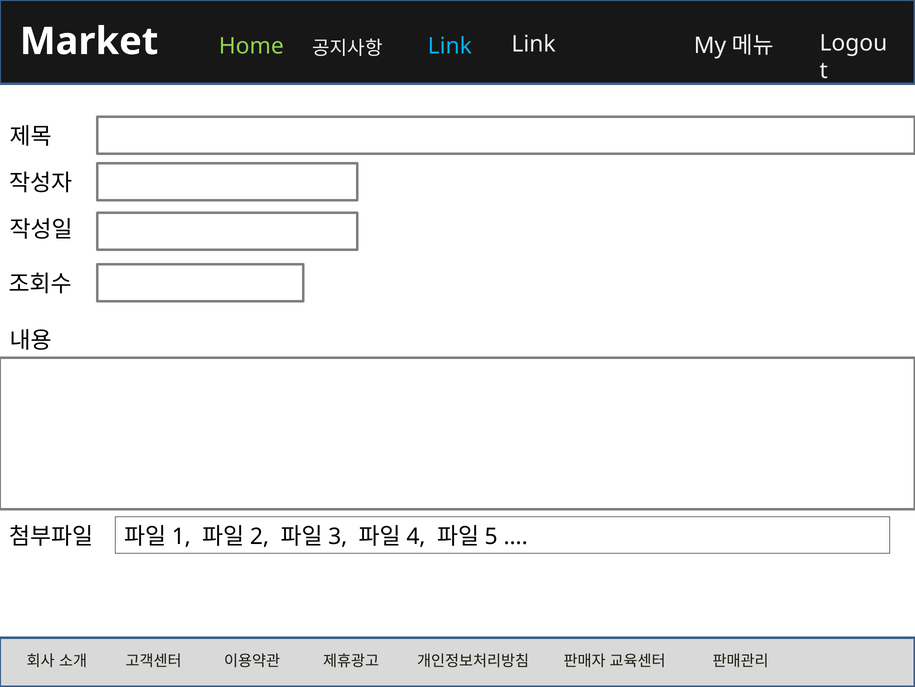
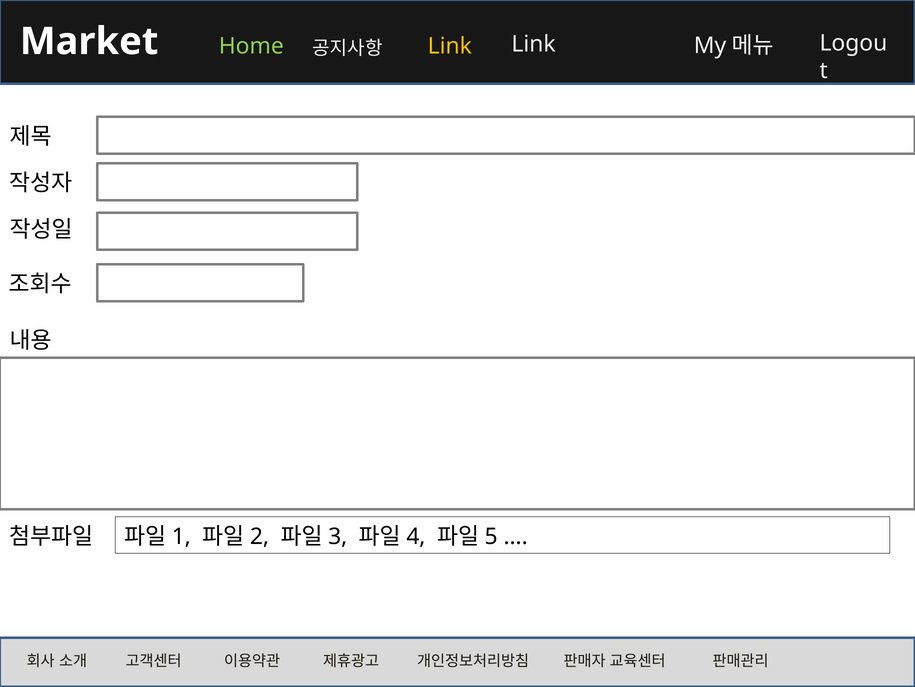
Link colour: light blue -> yellow (450, 46)
